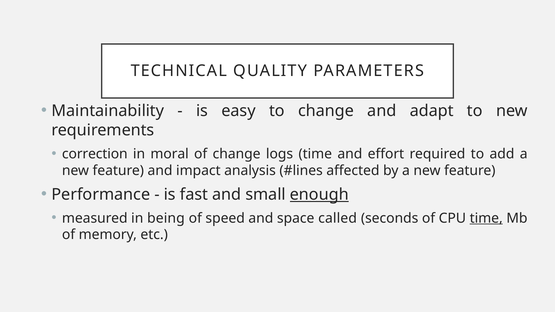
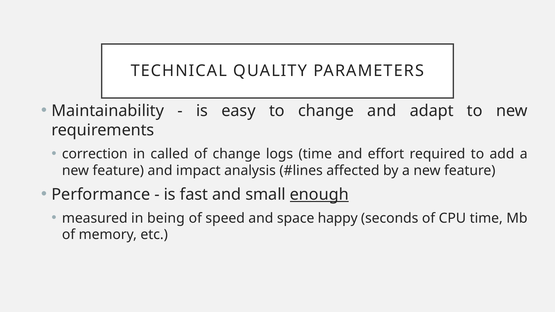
moral: moral -> called (170, 154)
called: called -> happy (338, 218)
time underline: present -> none (486, 218)
